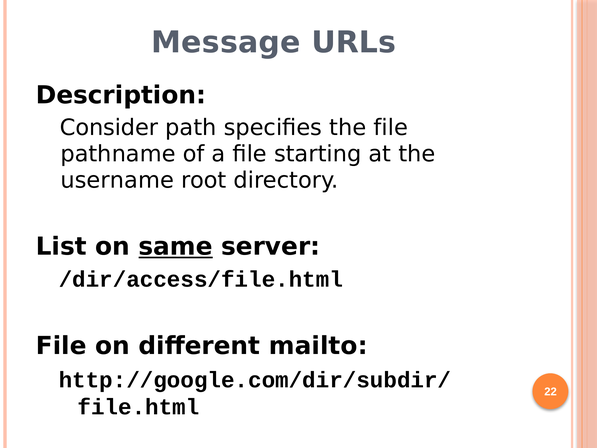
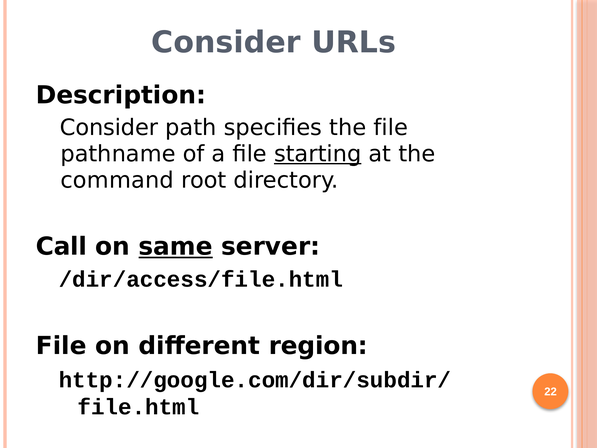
Message: Message -> Consider (226, 42)
starting underline: none -> present (318, 154)
username: username -> command (117, 180)
List: List -> Call (61, 247)
mailto: mailto -> region (318, 346)
